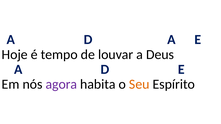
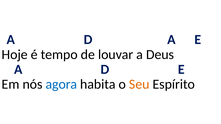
agora colour: purple -> blue (61, 84)
